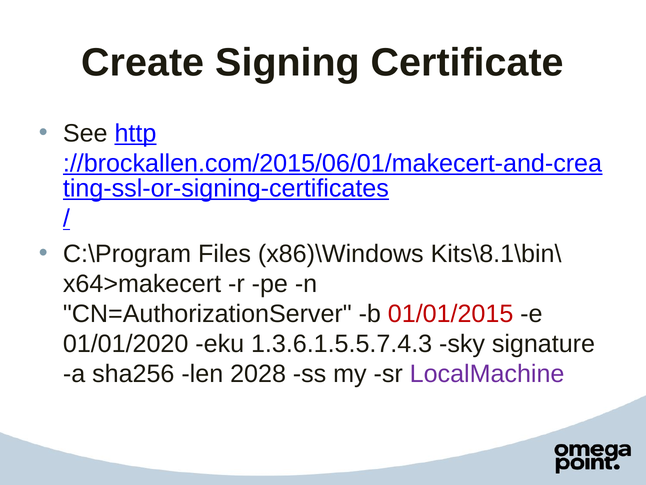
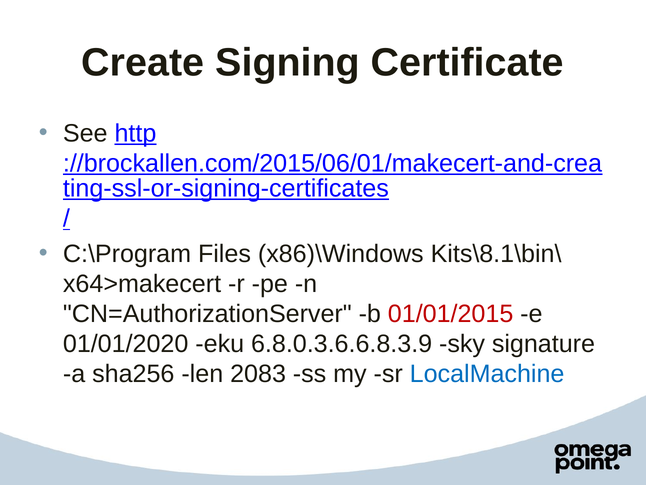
1.3.6.1.5.5.7.4.3: 1.3.6.1.5.5.7.4.3 -> 6.8.0.3.6.6.8.3.9 (342, 344)
2028: 2028 -> 2083 (258, 374)
LocalMachine colour: purple -> blue (487, 374)
